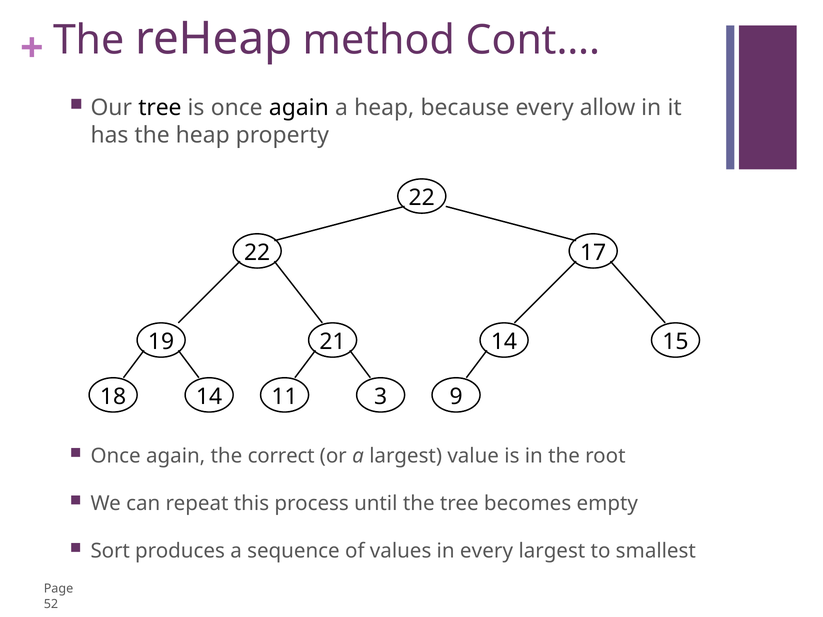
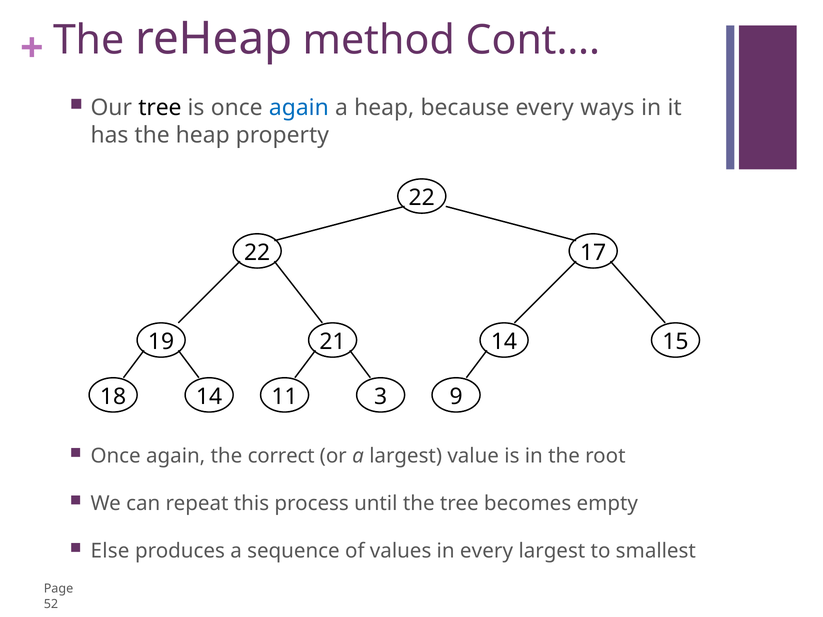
again colour: black -> blue (299, 108)
allow: allow -> ways (607, 108)
Sort: Sort -> Else (110, 551)
